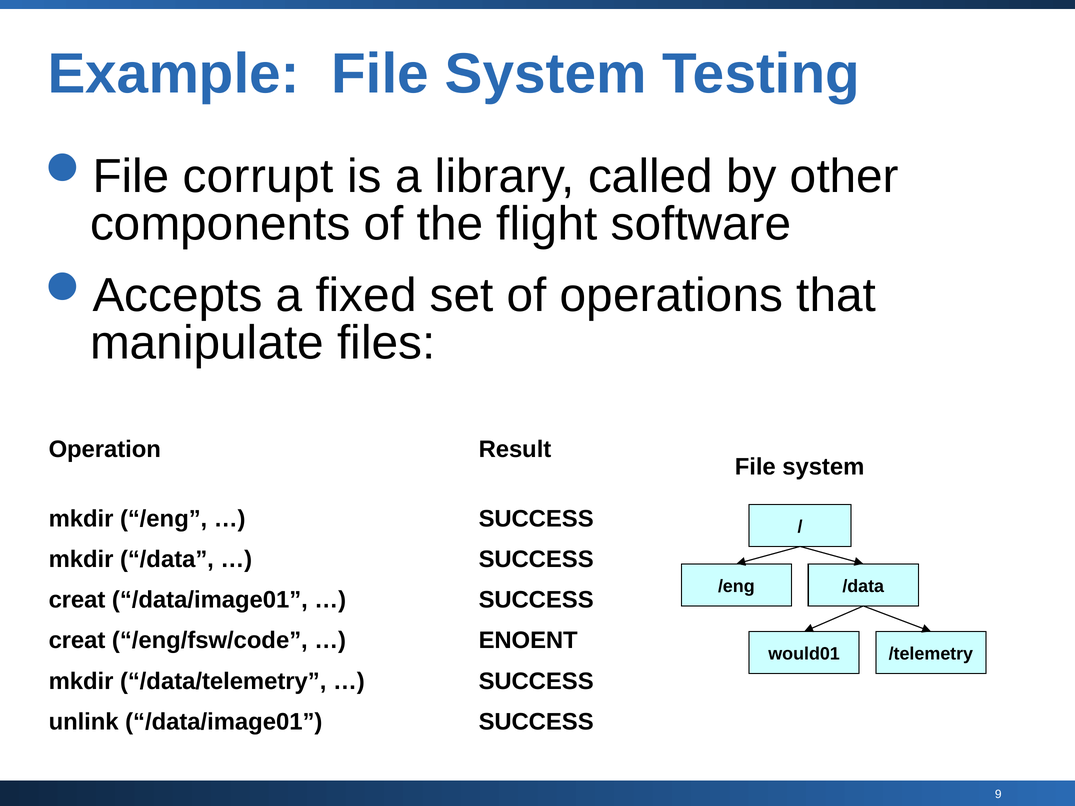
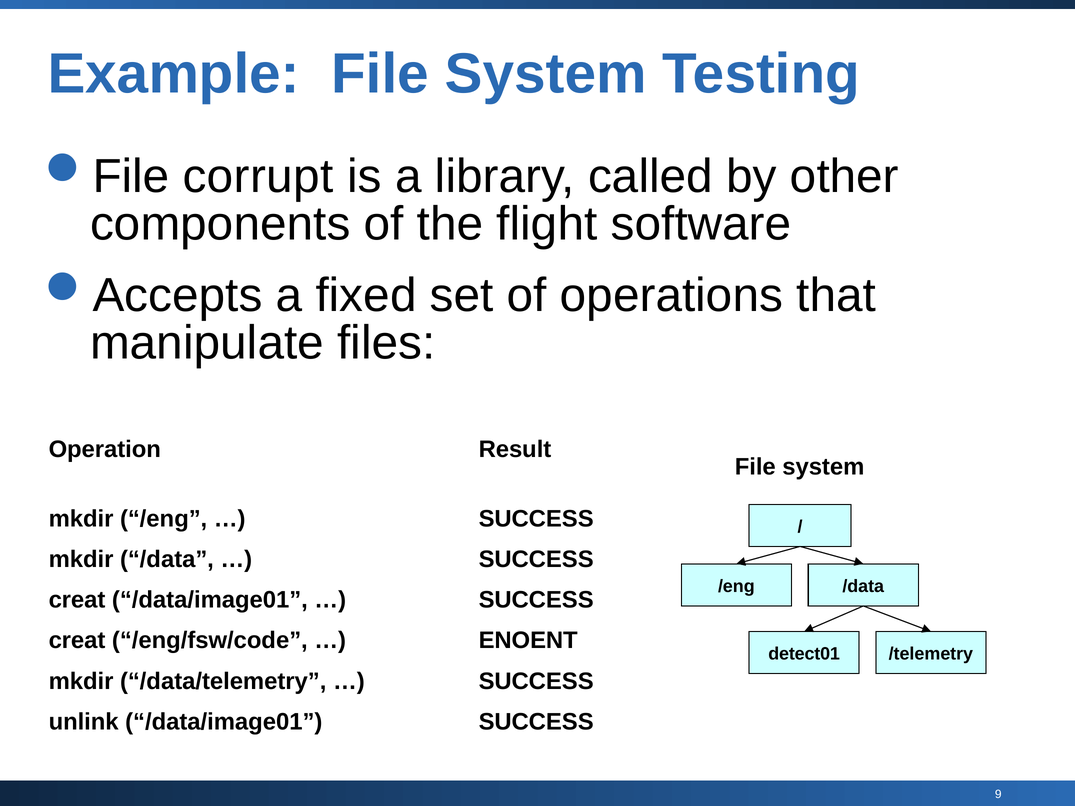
would01: would01 -> detect01 (804, 654)
